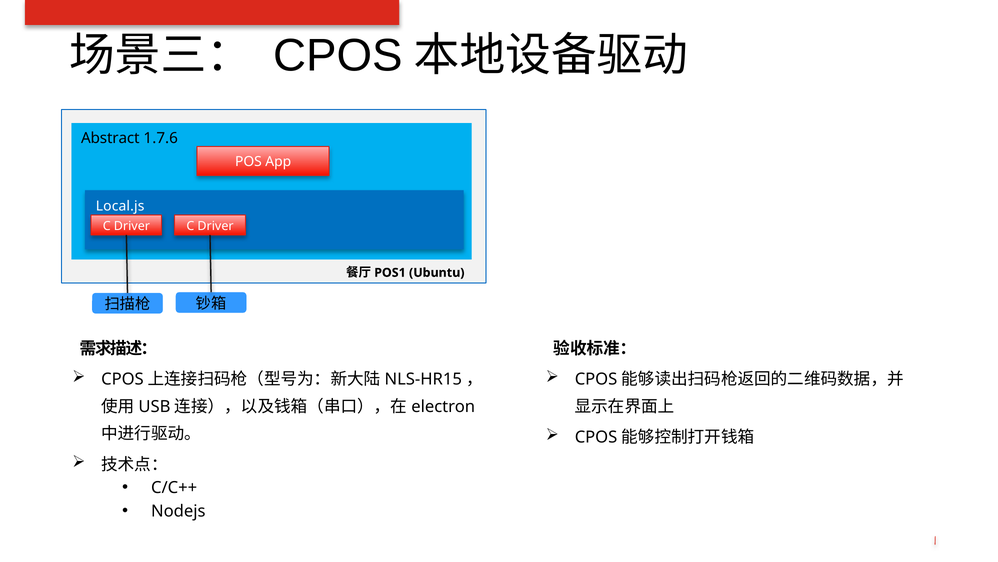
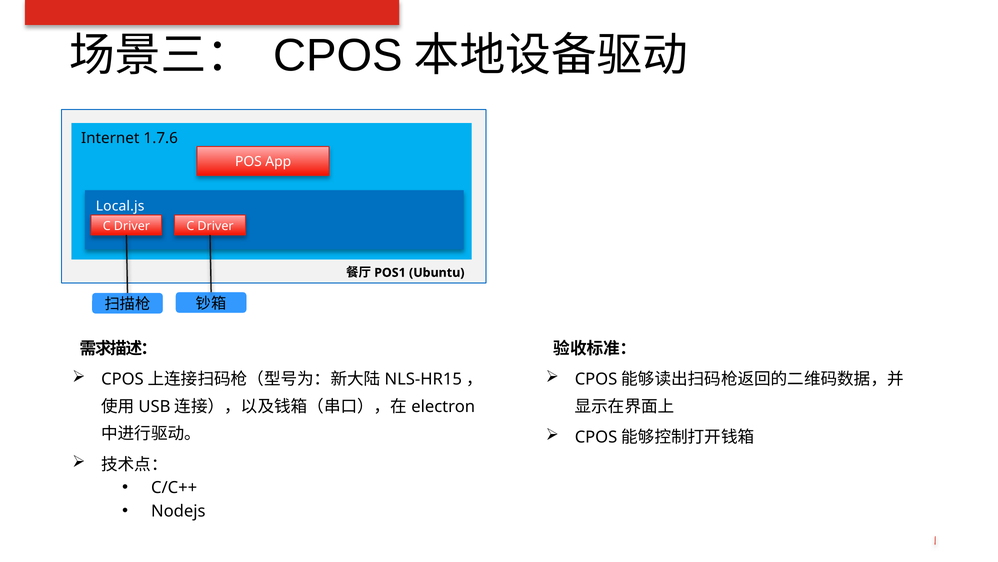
Abstract: Abstract -> Internet (110, 138)
